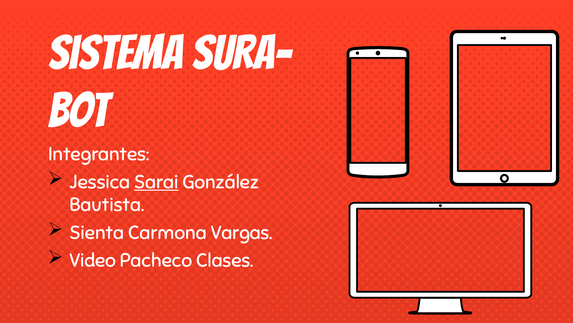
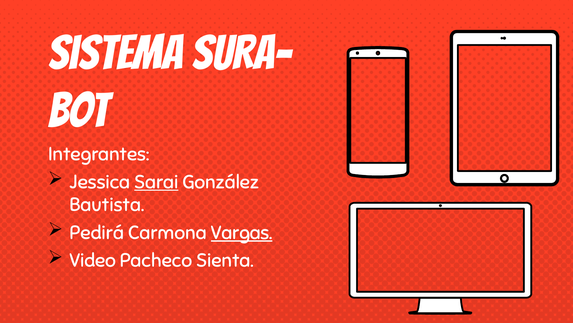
Sienta: Sienta -> Pedirá (97, 232)
Vargas underline: none -> present (242, 232)
Clases: Clases -> Sienta (225, 260)
